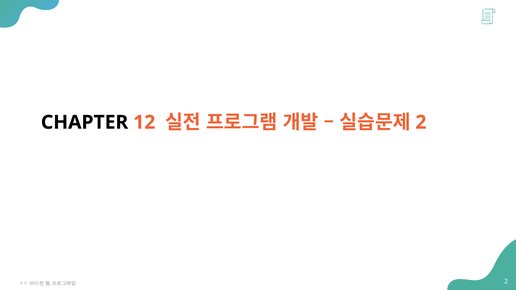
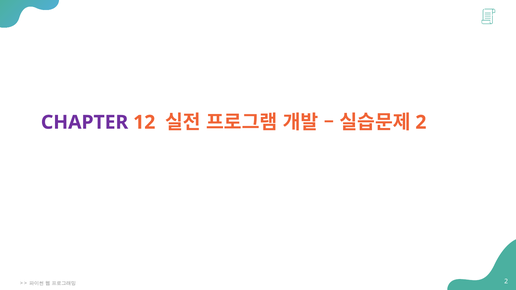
CHAPTER colour: black -> purple (85, 122)
